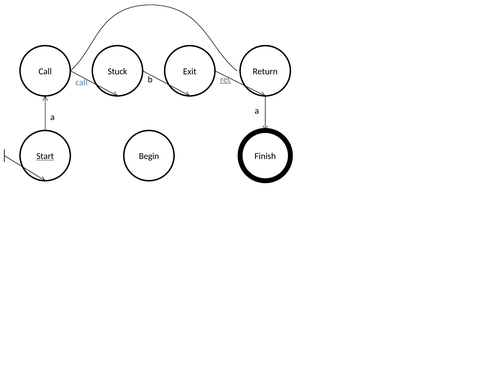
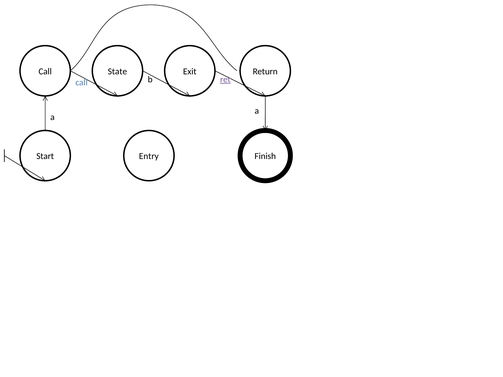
Stuck: Stuck -> State (117, 71)
Start underline: present -> none (45, 156)
Begin: Begin -> Entry (149, 156)
